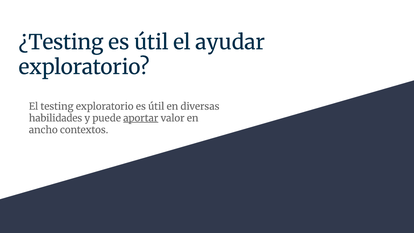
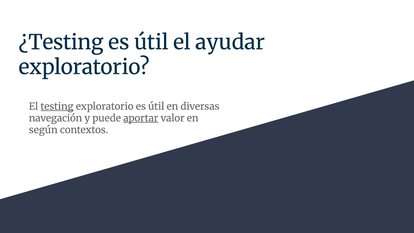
testing underline: none -> present (57, 106)
habilidades: habilidades -> navegación (56, 118)
ancho: ancho -> según (43, 130)
